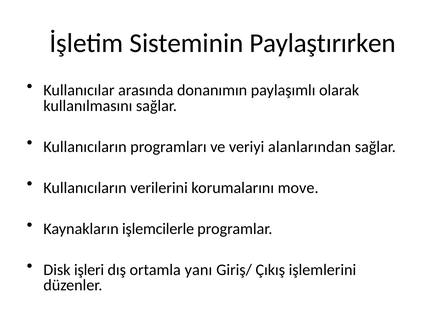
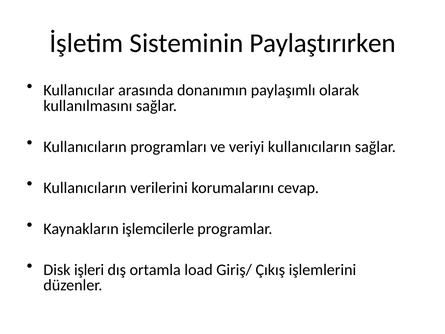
veriyi alanlarından: alanlarından -> kullanıcıların (310, 147)
move: move -> cevap (298, 188)
yanı: yanı -> load (199, 270)
